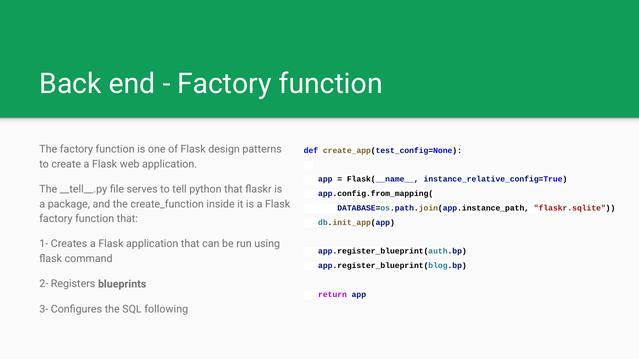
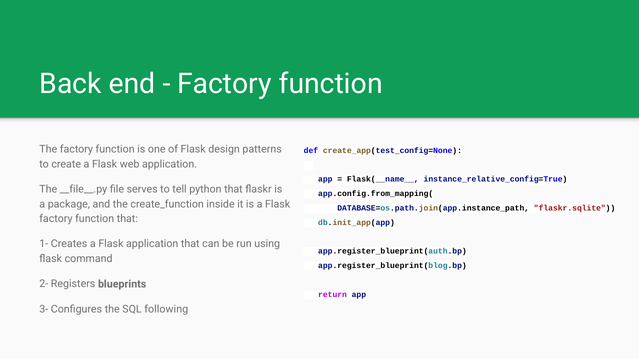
__tell__.py: __tell__.py -> __file__.py (84, 190)
